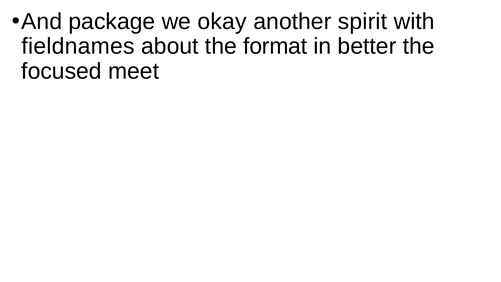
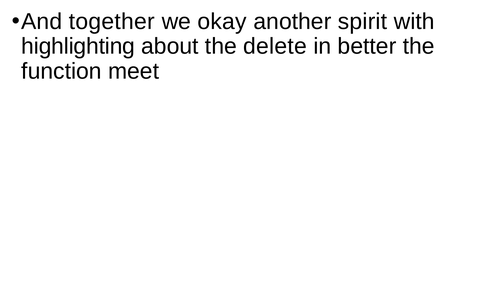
package: package -> together (112, 22)
fieldnames: fieldnames -> highlighting (78, 46)
format: format -> delete (275, 46)
focused: focused -> function (62, 71)
